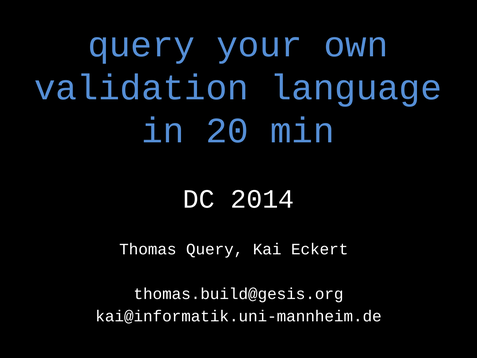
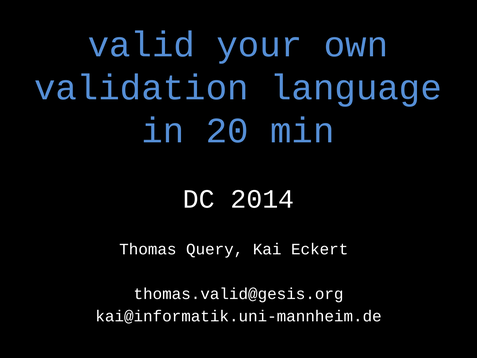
query: query -> valid (141, 45)
thomas.build@gesis.org: thomas.build@gesis.org -> thomas.valid@gesis.org (239, 294)
